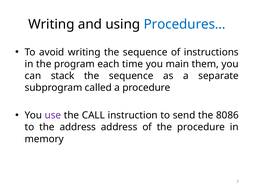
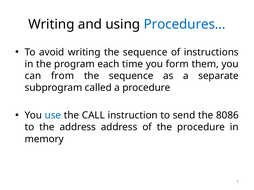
main: main -> form (177, 64)
stack: stack -> from (63, 76)
use colour: purple -> blue (53, 116)
